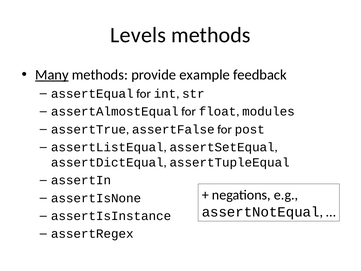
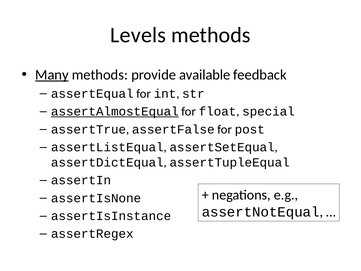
example: example -> available (205, 75)
assertAlmostEqual underline: none -> present (115, 111)
modules: modules -> special (268, 111)
